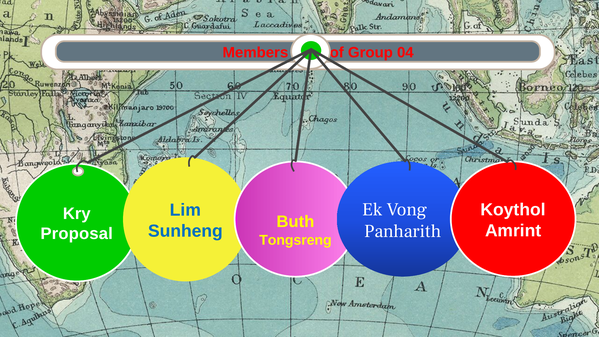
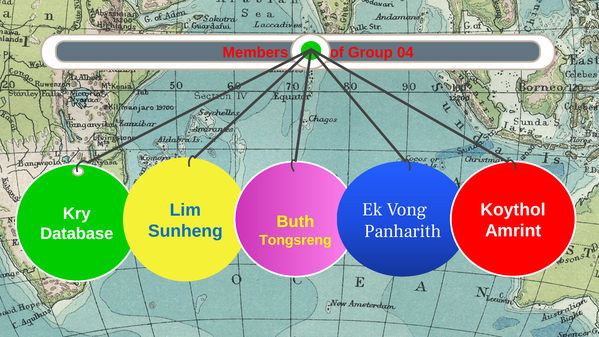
Proposal: Proposal -> Database (77, 234)
